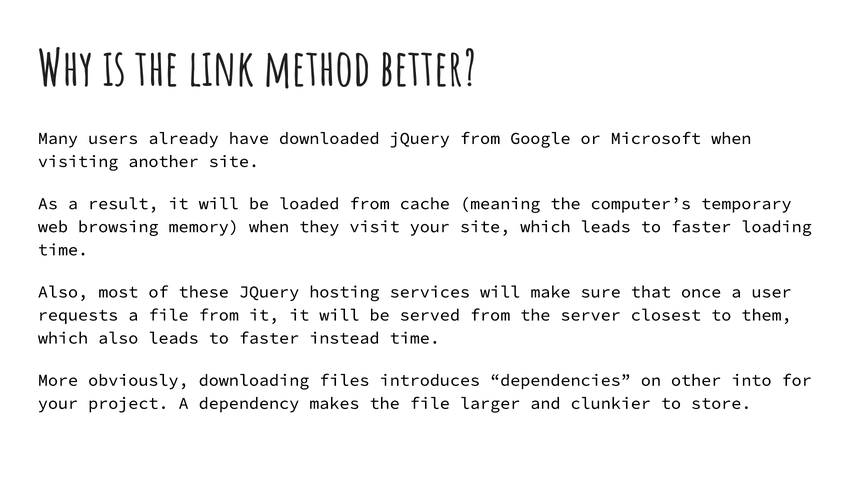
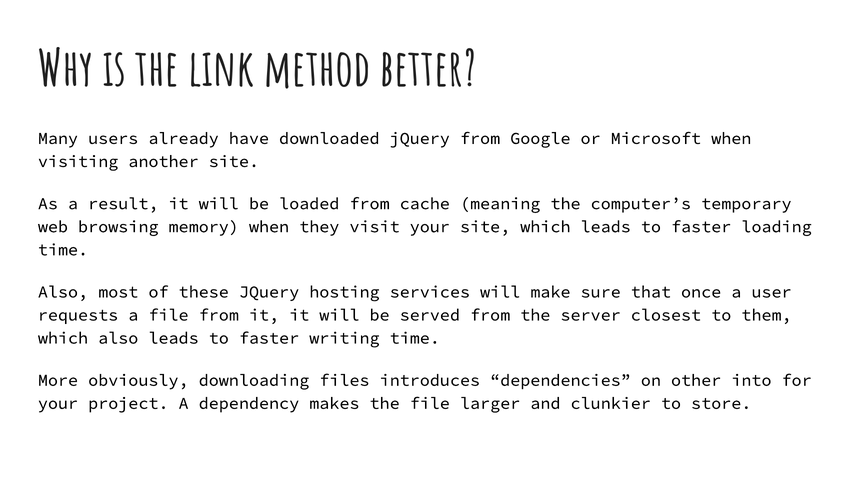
instead: instead -> writing (344, 338)
